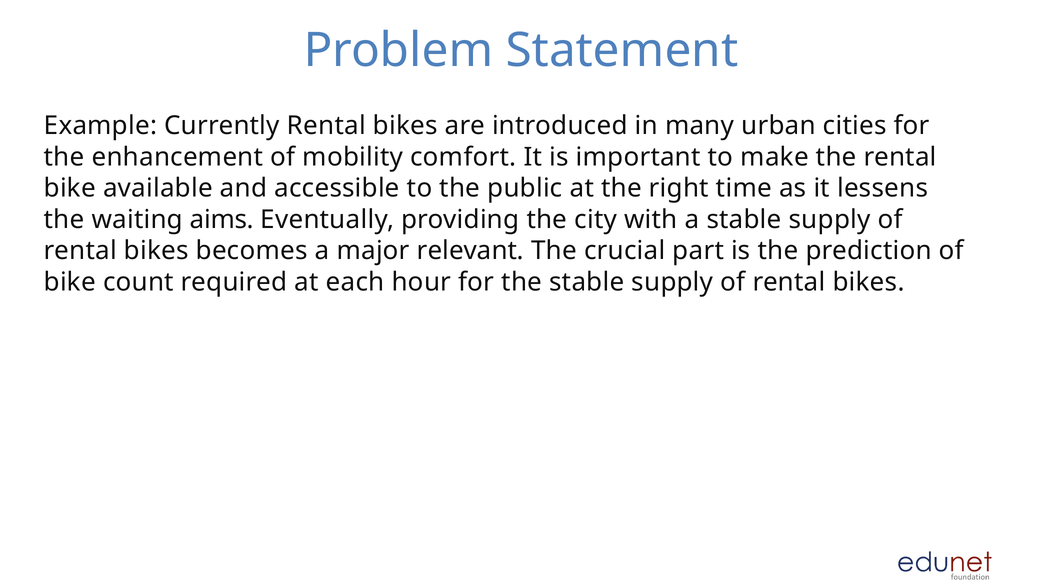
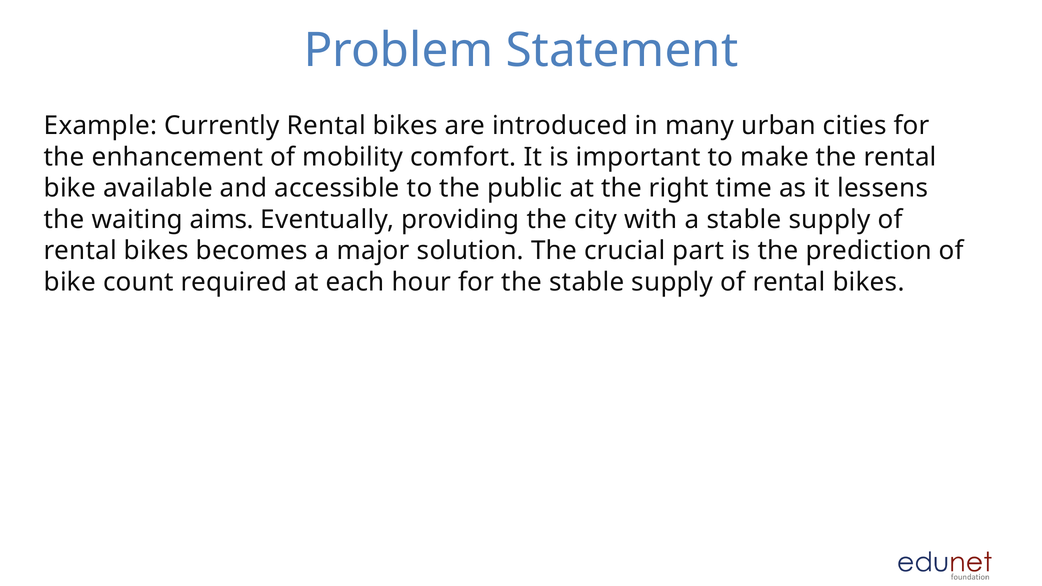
relevant: relevant -> solution (470, 251)
